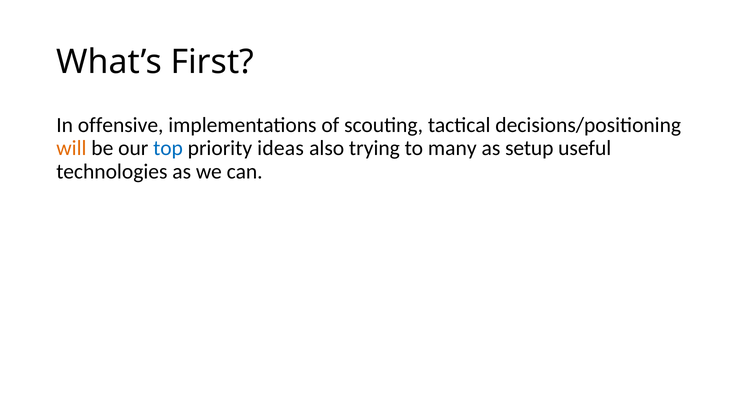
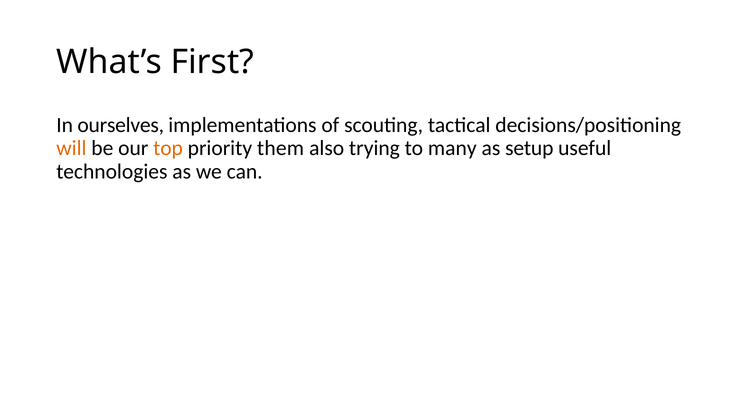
offensive: offensive -> ourselves (121, 125)
top colour: blue -> orange (168, 148)
ideas: ideas -> them (281, 148)
